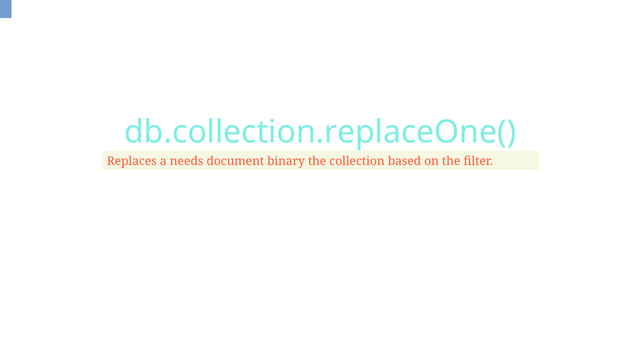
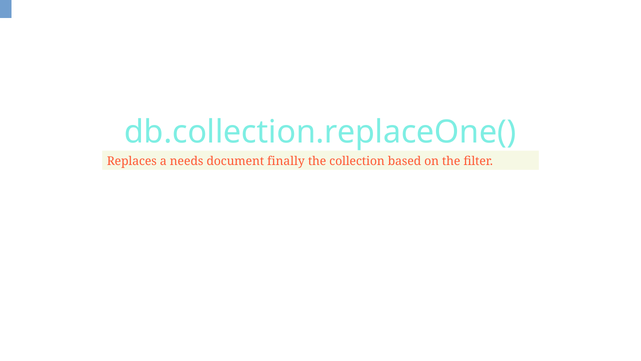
binary: binary -> finally (286, 161)
